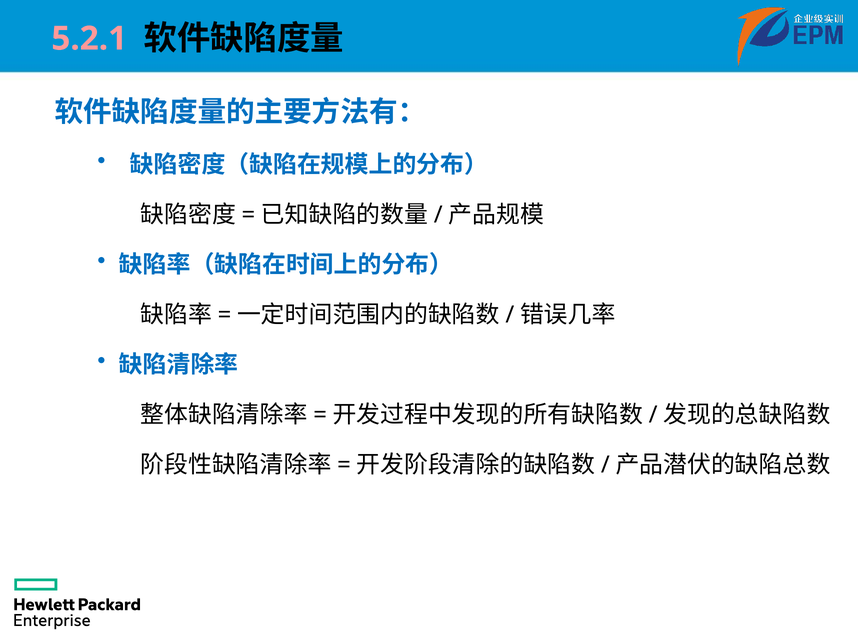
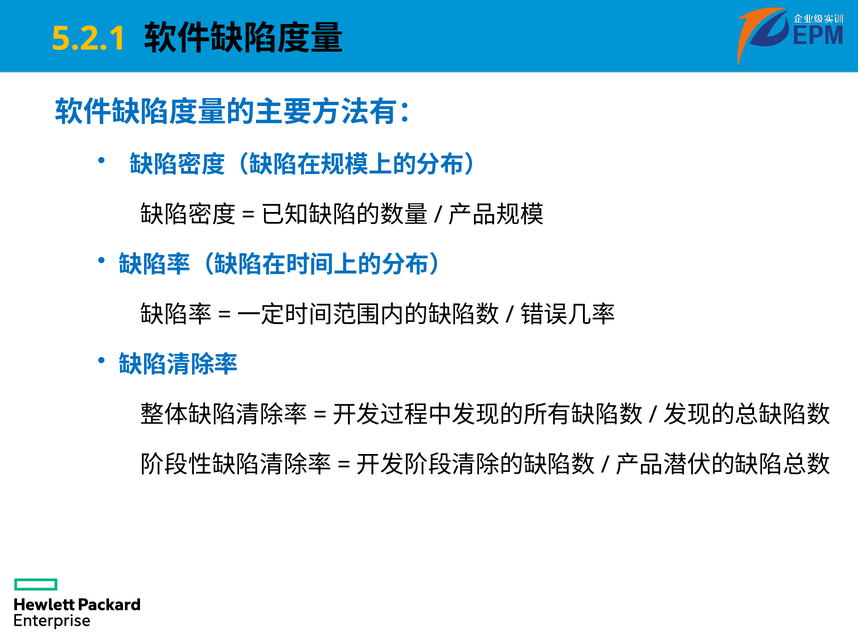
5.2.1 colour: pink -> yellow (89, 39)
